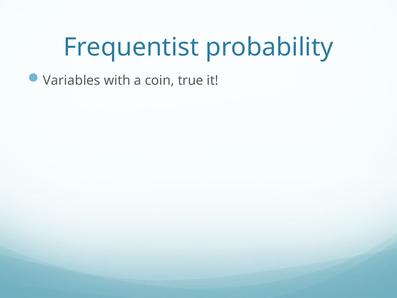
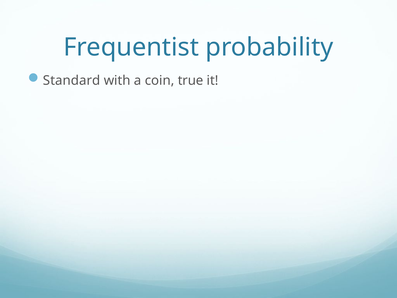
Variables: Variables -> Standard (72, 80)
